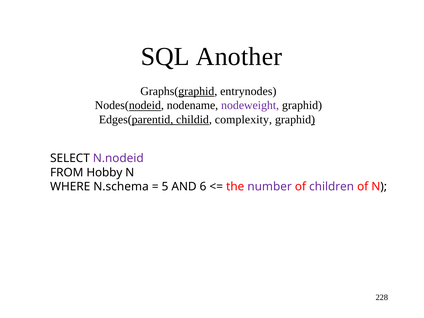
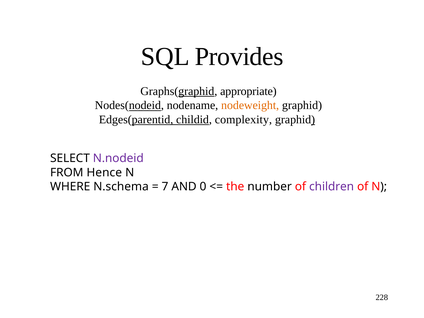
Another: Another -> Provides (239, 57)
entrynodes: entrynodes -> appropriate (248, 91)
nodeweight colour: purple -> orange (250, 105)
Hobby: Hobby -> Hence (104, 173)
5: 5 -> 7 (165, 187)
6: 6 -> 0 (203, 187)
number colour: purple -> black (270, 187)
